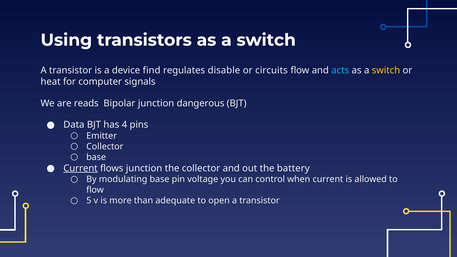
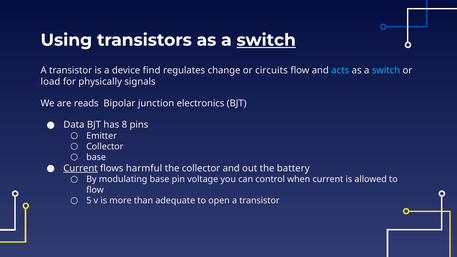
switch underline: none -> present (266, 40)
disable: disable -> change (224, 70)
switch colour: yellow -> light blue (386, 70)
heat: heat -> load (51, 82)
computer: computer -> physically (100, 82)
dangerous: dangerous -> electronics (201, 103)
4: 4 -> 8 (124, 125)
flows junction: junction -> harmful (144, 168)
